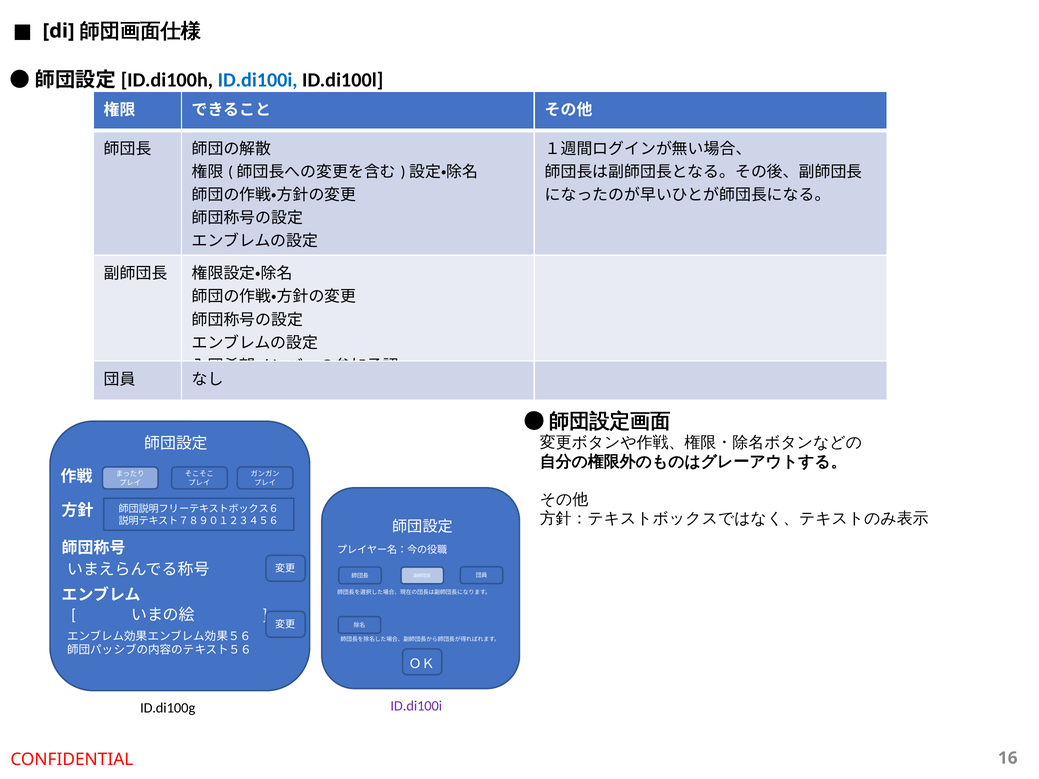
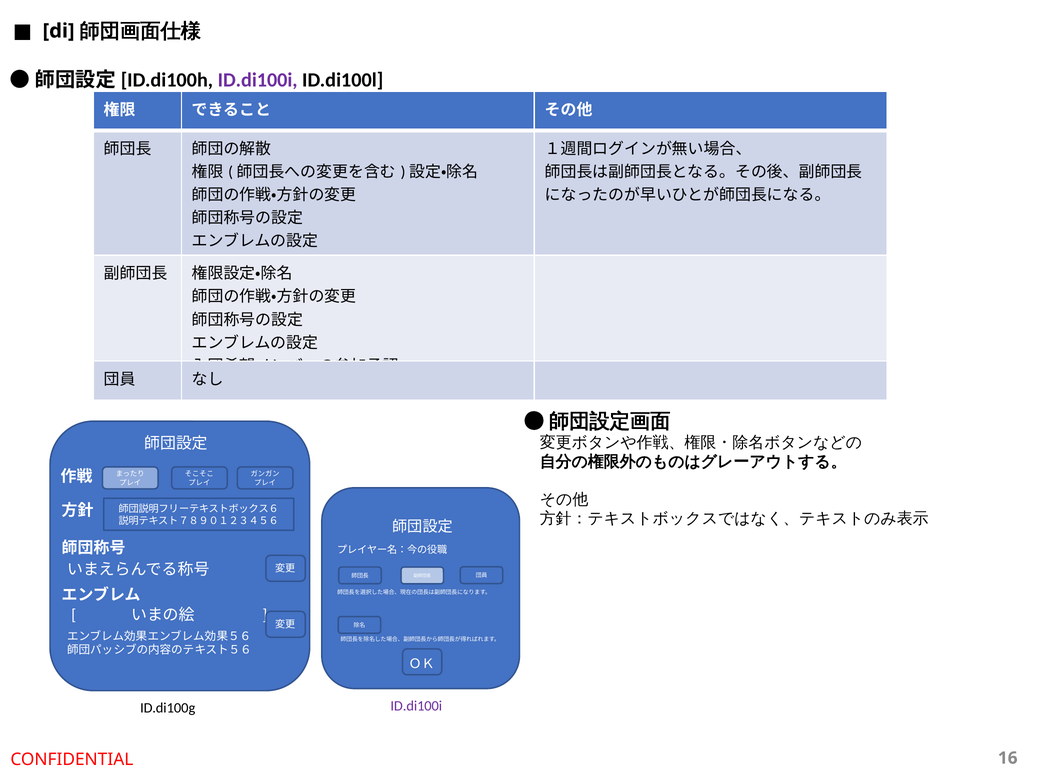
ID.di100i colour: blue -> purple (258, 80)
